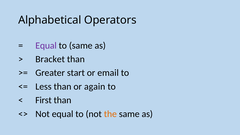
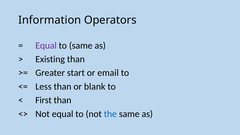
Alphabetical: Alphabetical -> Information (50, 20)
Bracket: Bracket -> Existing (50, 59)
again: again -> blank (95, 87)
the colour: orange -> blue (110, 114)
